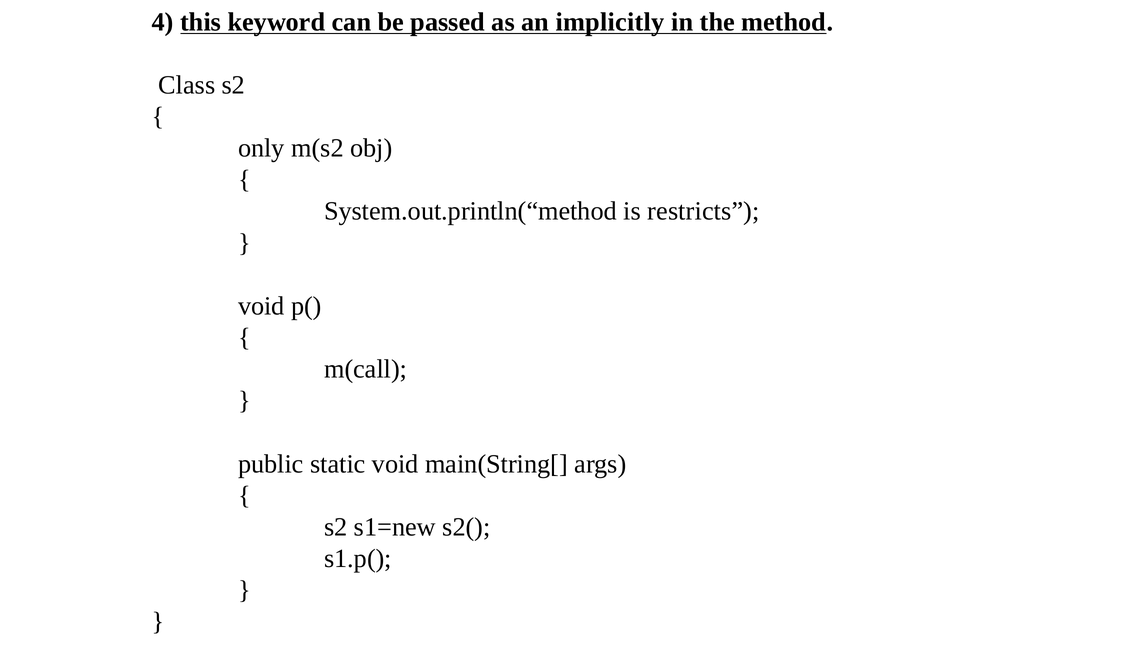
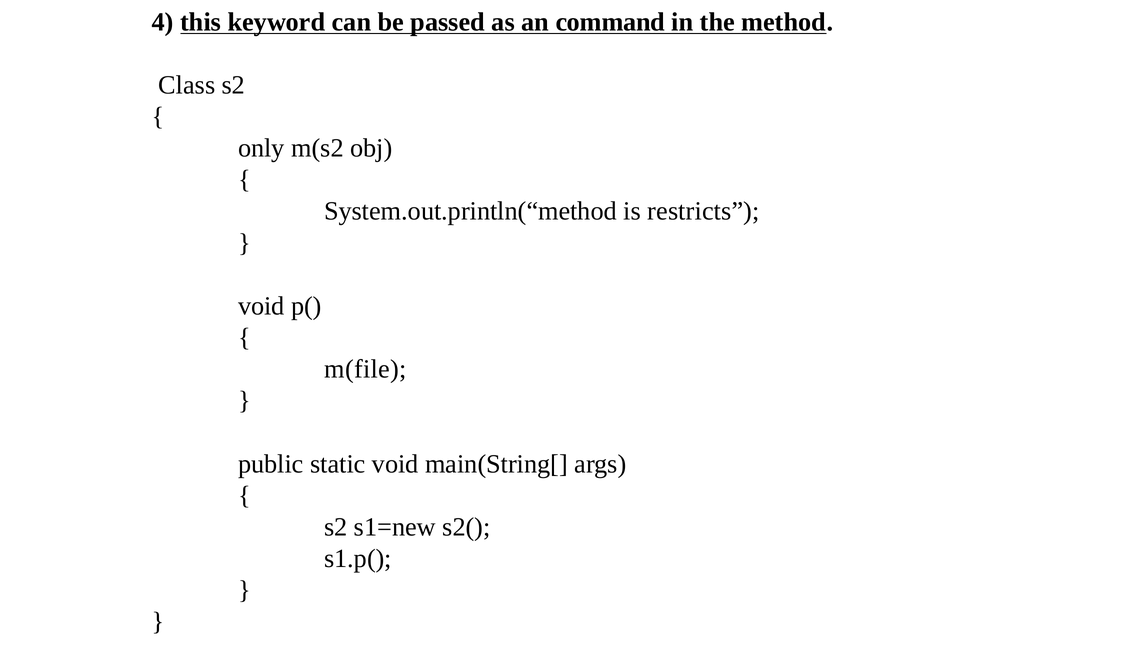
implicitly: implicitly -> command (610, 22)
m(call: m(call -> m(file (365, 369)
